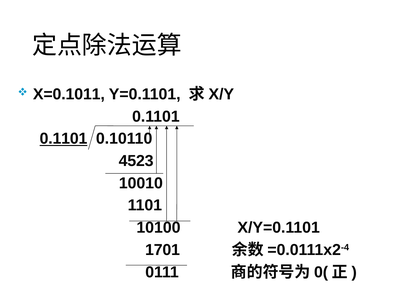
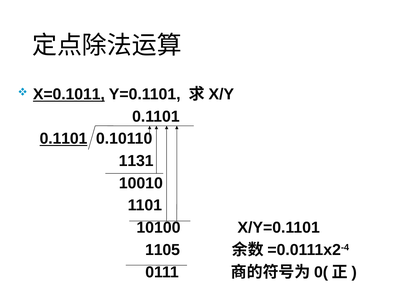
X=0.1011 underline: none -> present (69, 94)
4523: 4523 -> 1131 (136, 161)
1701: 1701 -> 1105 (163, 250)
